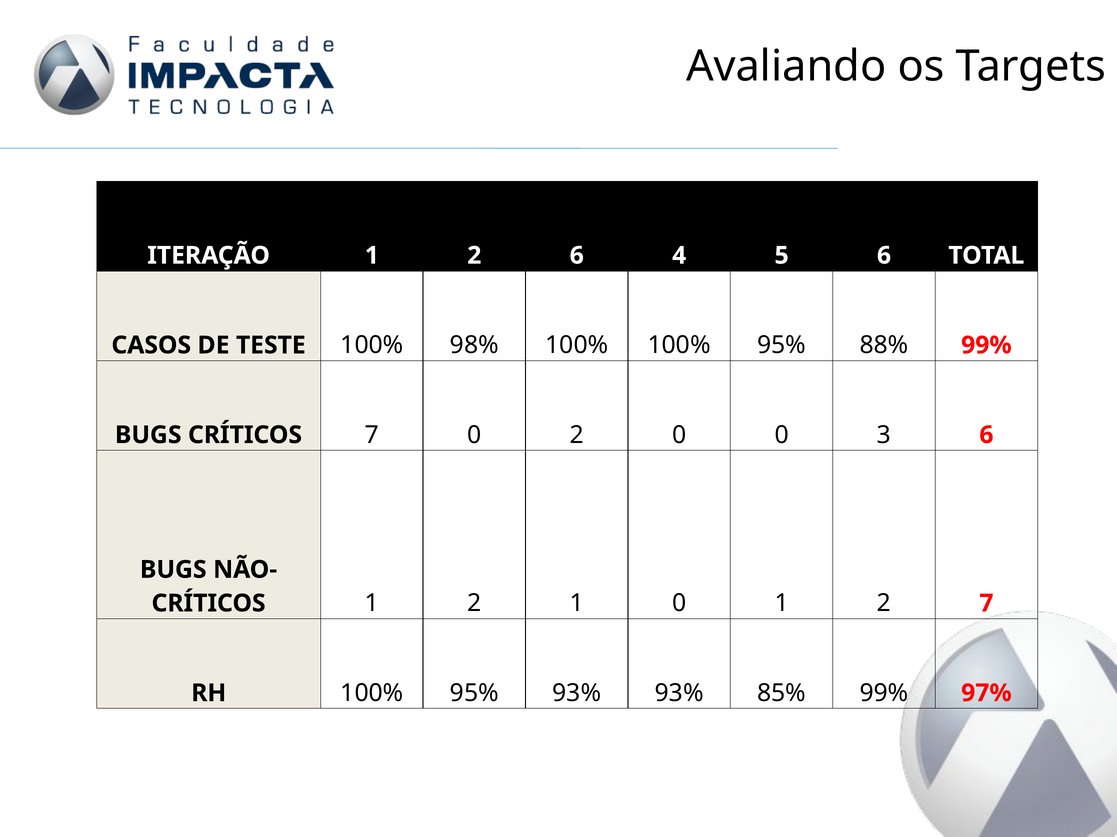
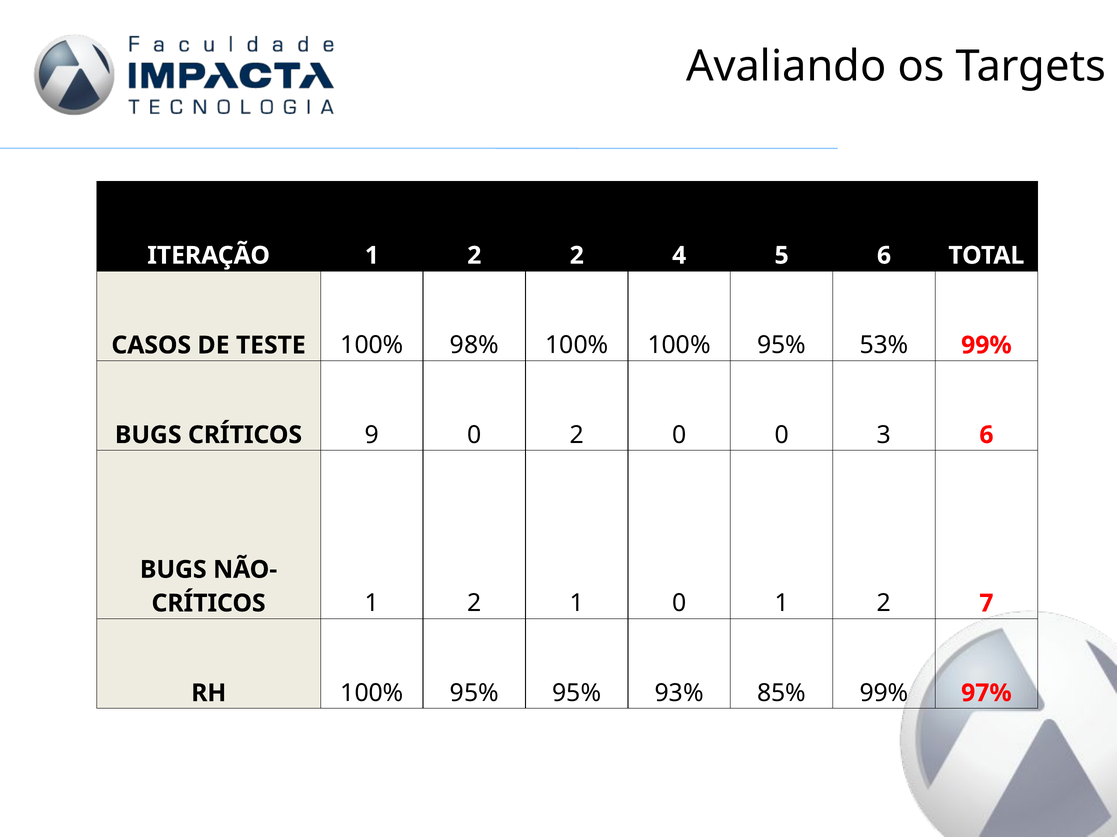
2 6: 6 -> 2 (577, 256)
88%: 88% -> 53% (884, 346)
7: 7 -> 9 (372, 435)
95% 93%: 93% -> 95% (577, 694)
